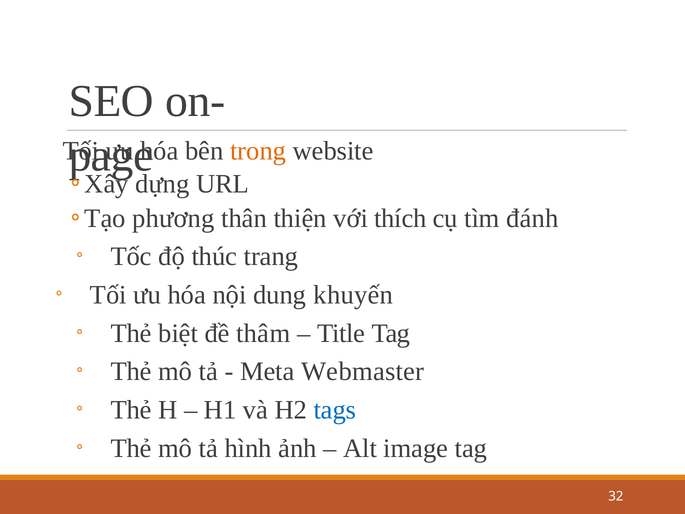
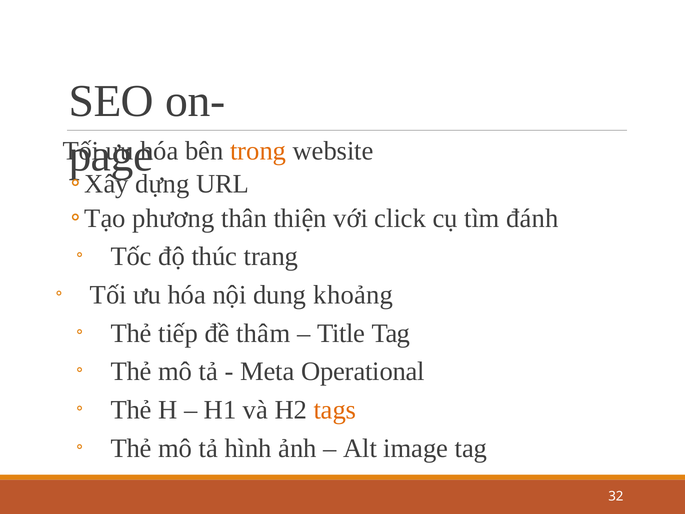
thích: thích -> click (400, 218)
khuyến: khuyến -> khoảng (353, 295)
biệt: biệt -> tiếp (178, 333)
Webmaster: Webmaster -> Operational (363, 371)
tags colour: blue -> orange (335, 410)
